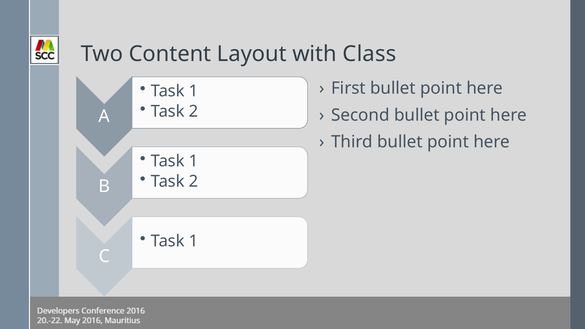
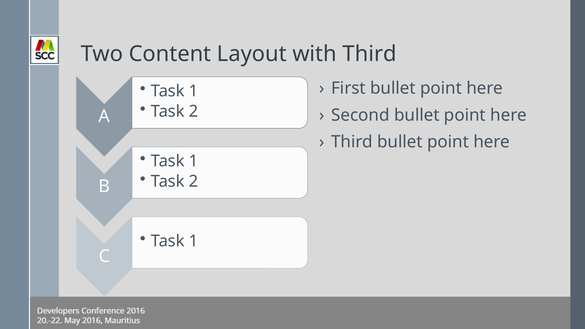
with Class: Class -> Third (370, 54)
